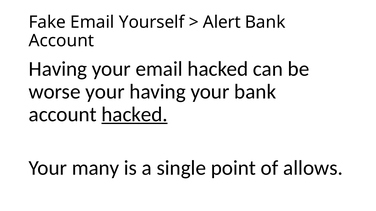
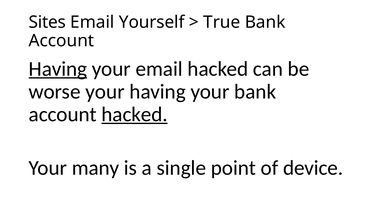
Fake: Fake -> Sites (47, 22)
Alert: Alert -> True (222, 22)
Having underline: none -> present (58, 69)
allows: allows -> device (313, 168)
